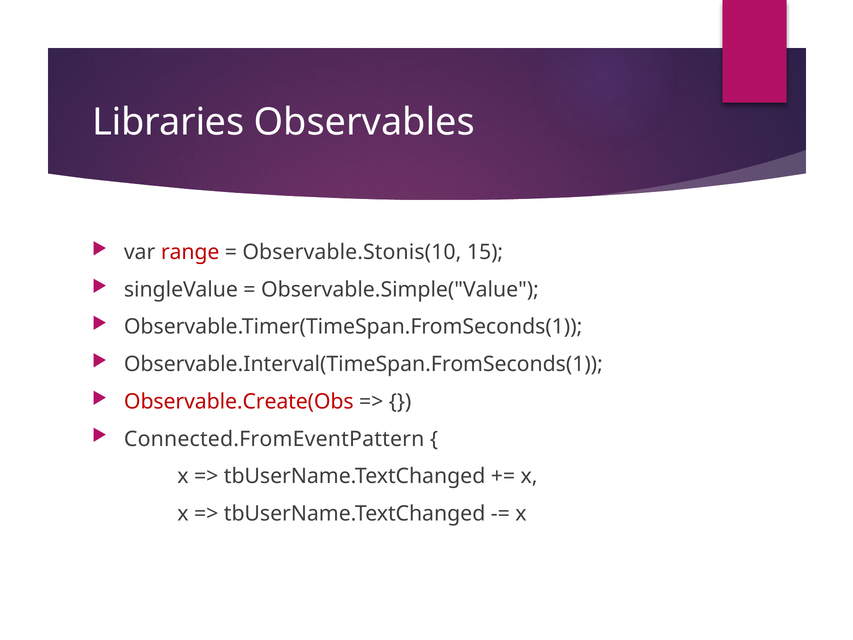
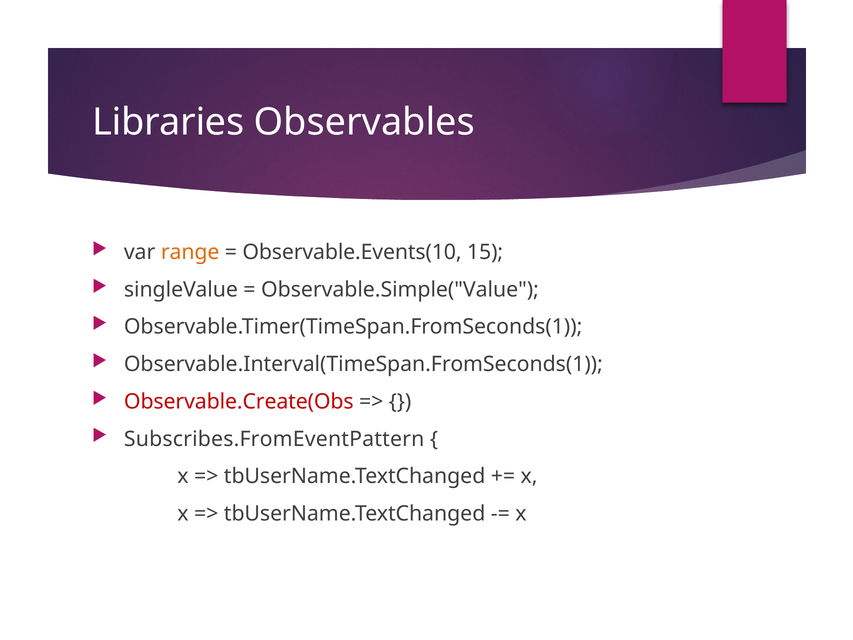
range colour: red -> orange (190, 252)
Observable.Stonis(10: Observable.Stonis(10 -> Observable.Events(10 (352, 252)
Connected.FromEventPattern: Connected.FromEventPattern -> Subscribes.FromEventPattern (274, 439)
